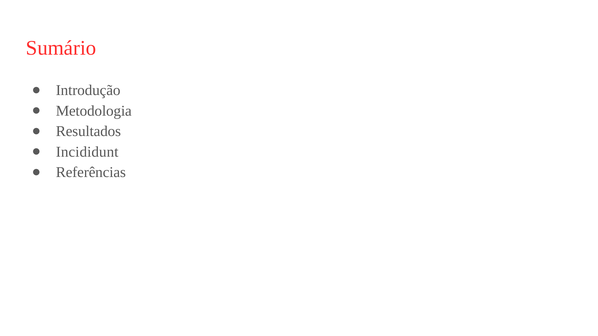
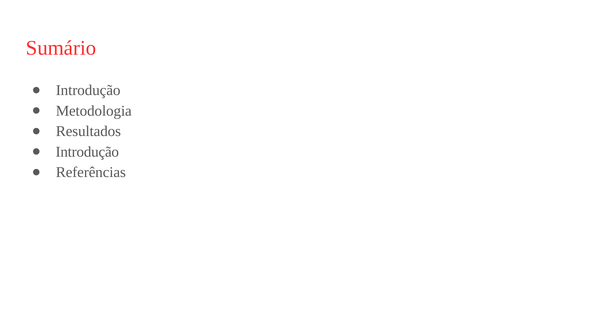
Incididunt: Incididunt -> Introdução (87, 152)
